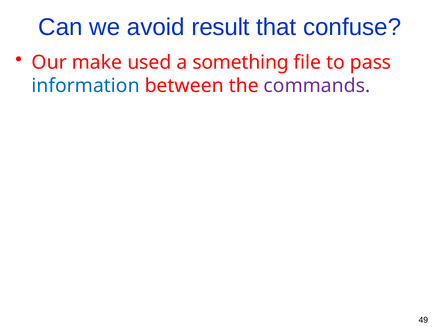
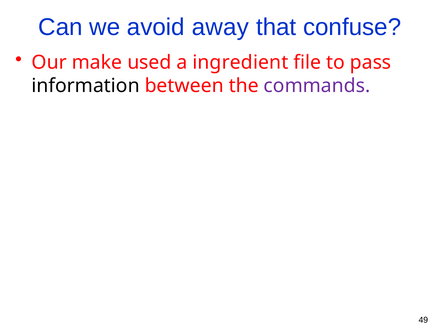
result: result -> away (220, 27)
something: something -> ingredient (240, 62)
information colour: blue -> black (86, 86)
